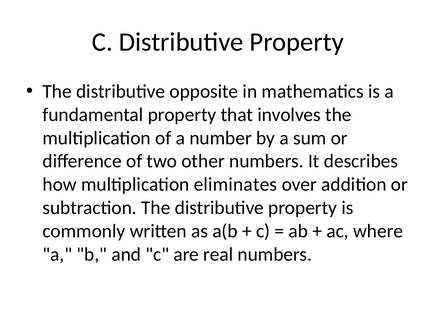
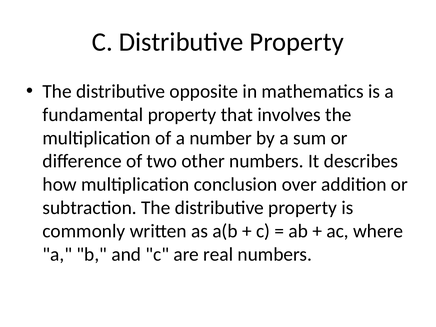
eliminates: eliminates -> conclusion (236, 185)
